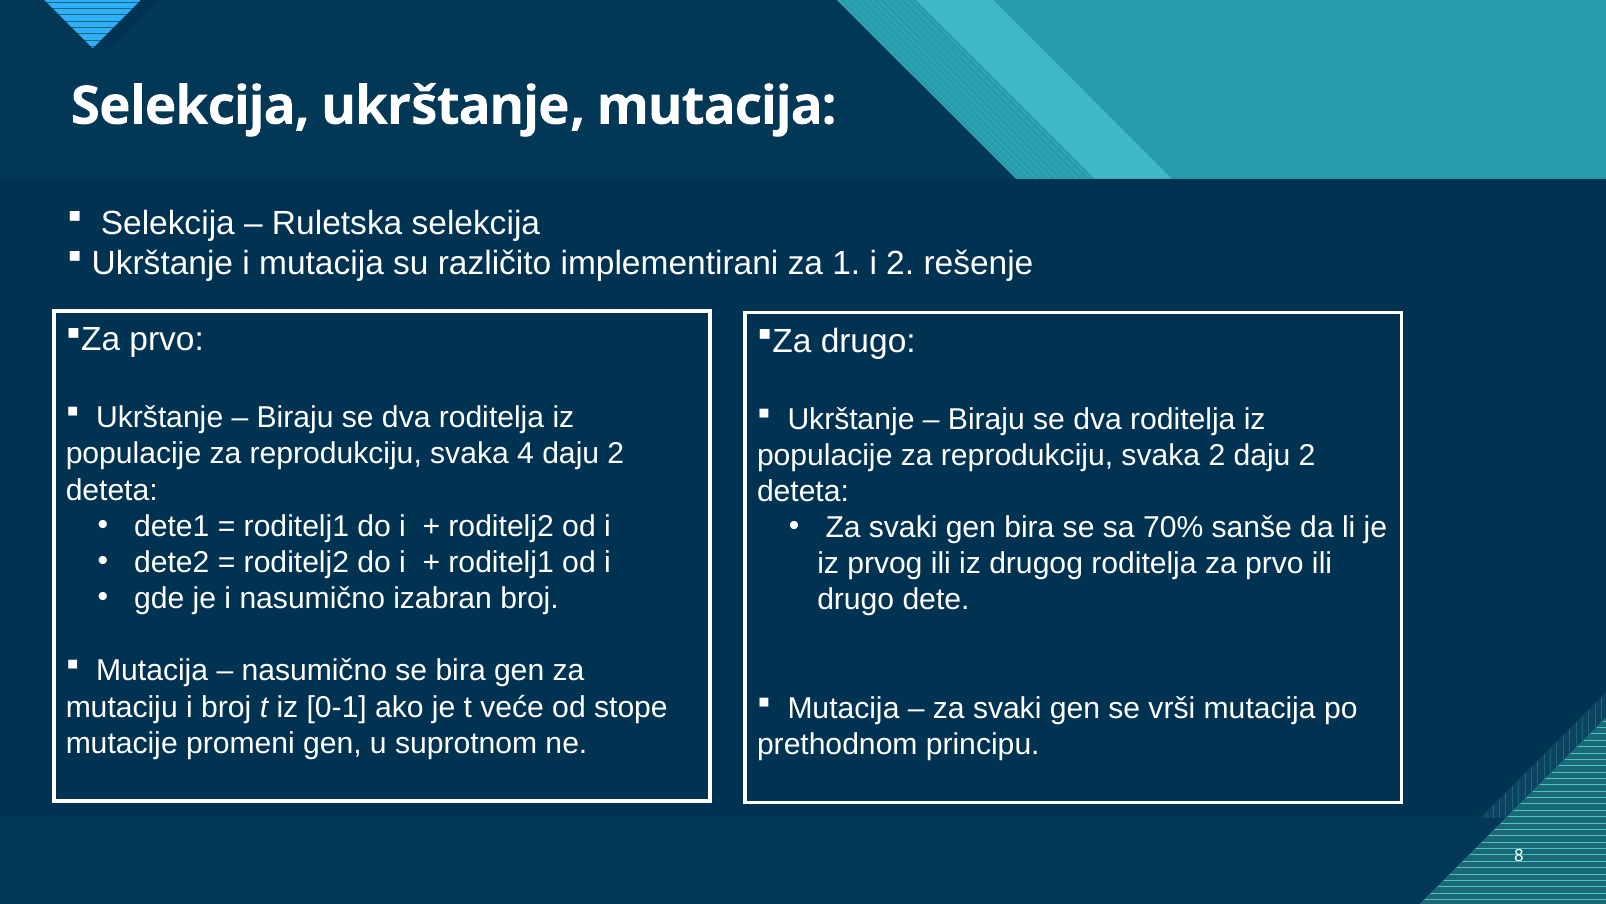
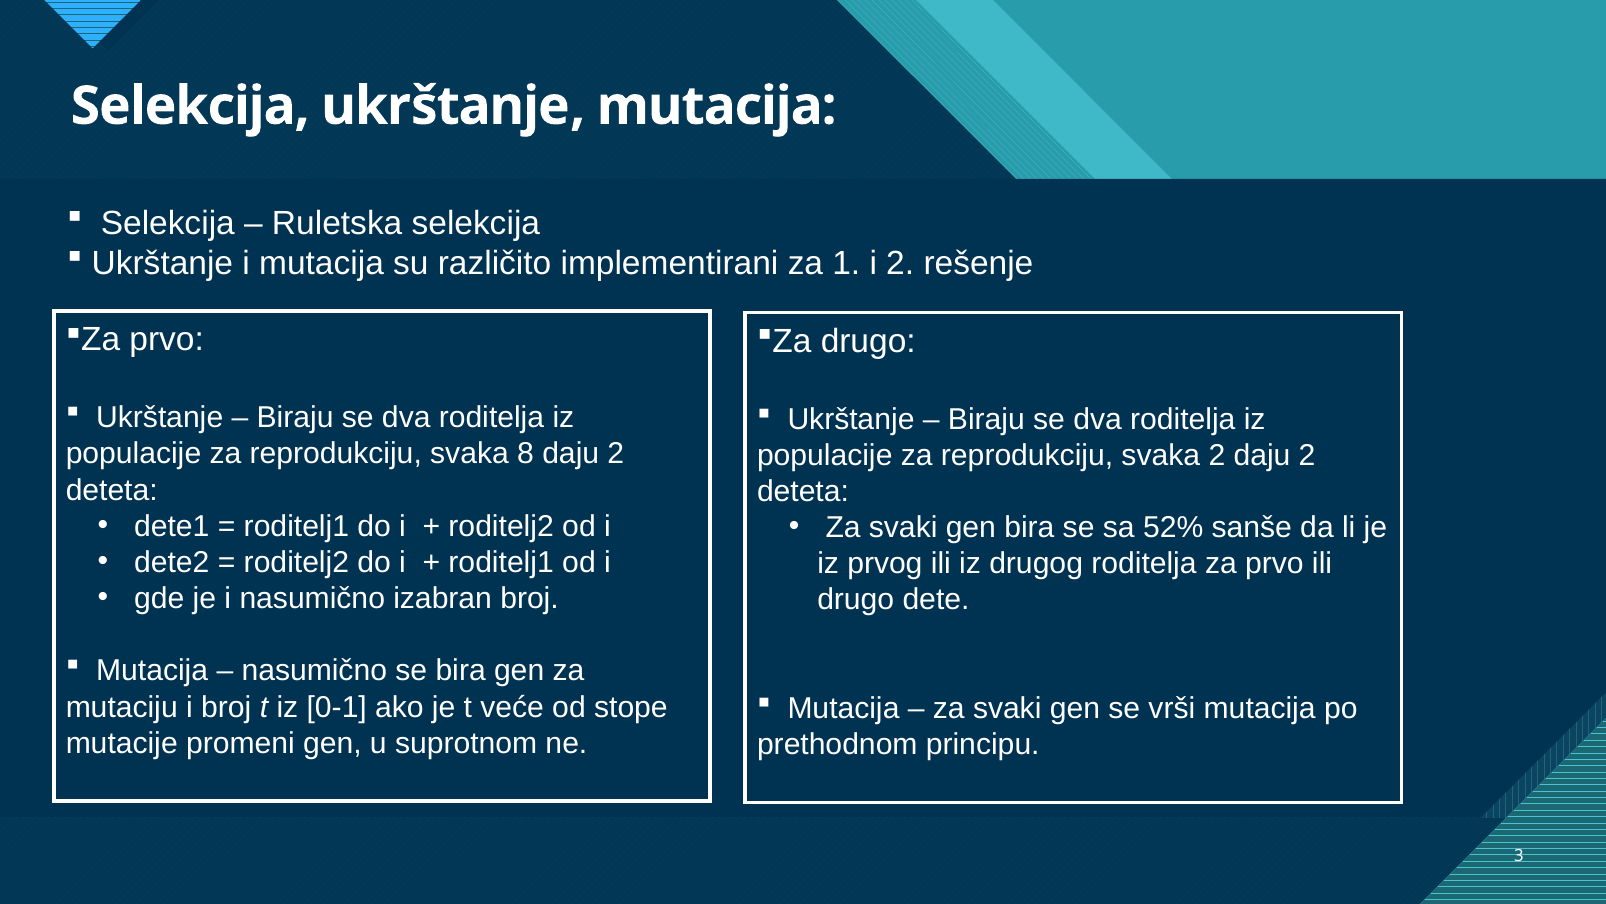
4: 4 -> 8 (526, 454)
70%: 70% -> 52% (1173, 527)
8: 8 -> 3 (1519, 856)
